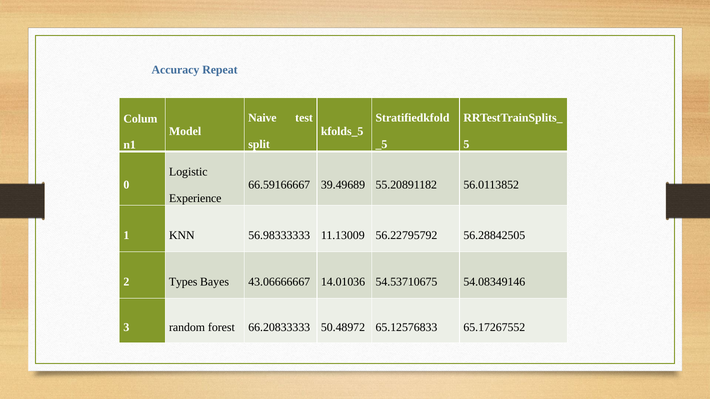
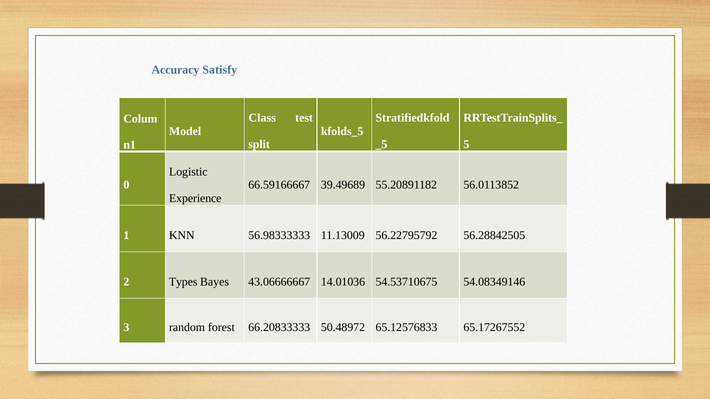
Repeat: Repeat -> Satisfy (220, 70)
Naive: Naive -> Class (262, 118)
